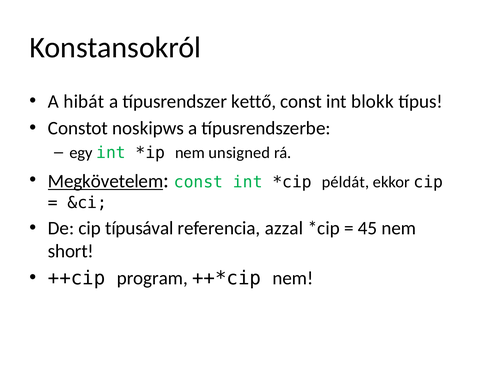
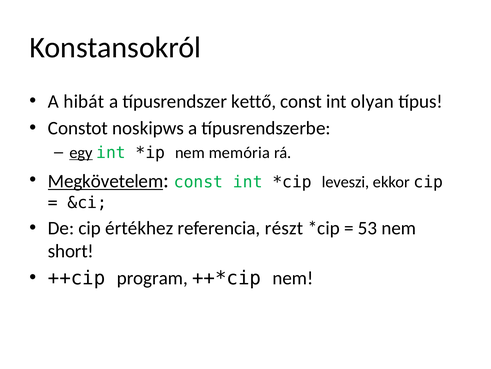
blokk: blokk -> olyan (372, 101)
egy underline: none -> present (81, 152)
unsigned: unsigned -> memória (239, 152)
példát: példát -> leveszi (346, 182)
típusával: típusával -> értékhez (139, 228)
azzal: azzal -> részt (284, 228)
45: 45 -> 53 (368, 228)
